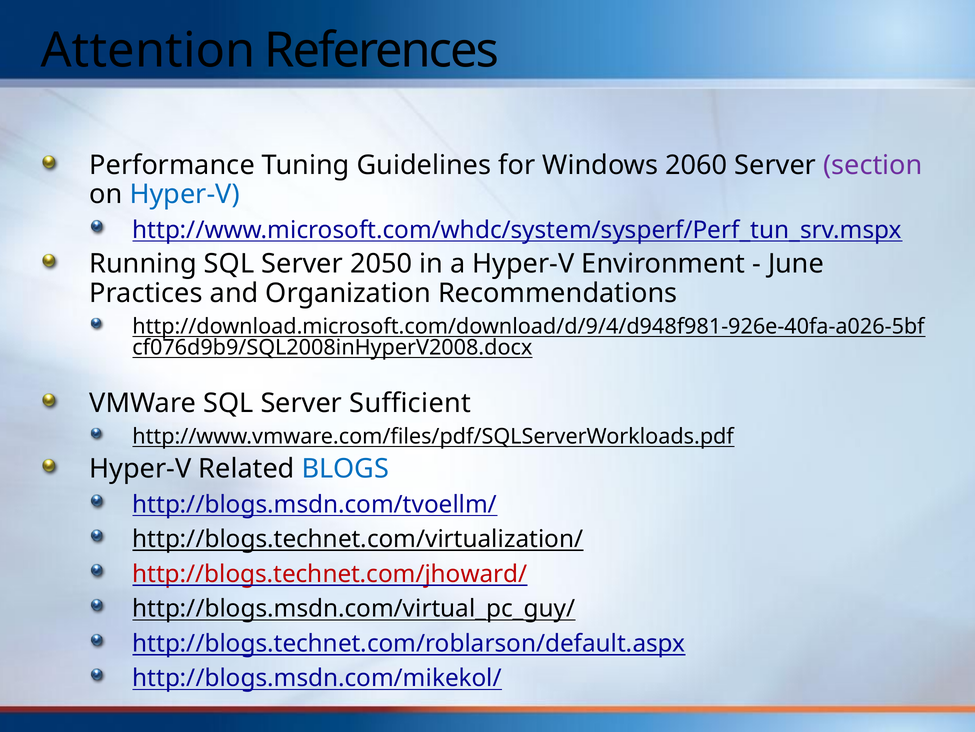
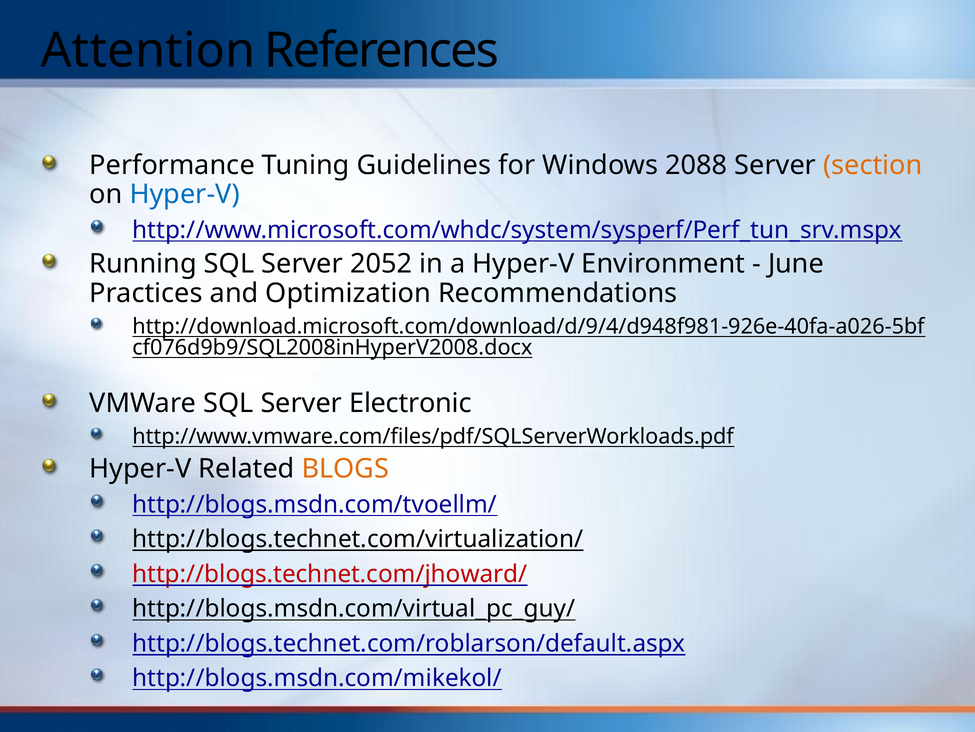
2060: 2060 -> 2088 (696, 165)
section colour: purple -> orange (873, 165)
2050: 2050 -> 2052 (381, 264)
Organization: Organization -> Optimization (348, 293)
Sufficient: Sufficient -> Electronic (410, 403)
BLOGS colour: blue -> orange (345, 469)
